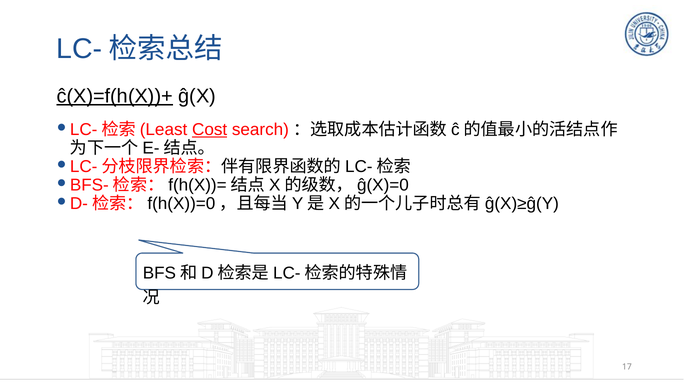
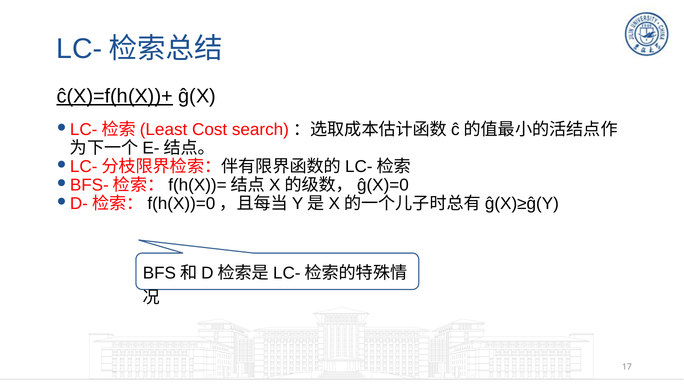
Cost underline: present -> none (210, 130)
